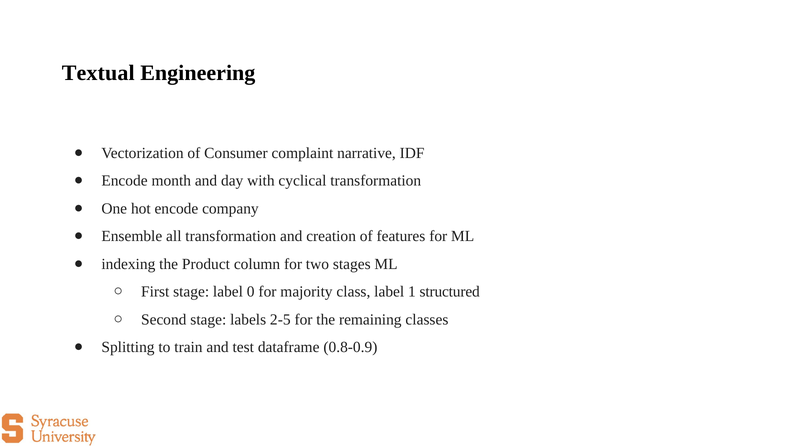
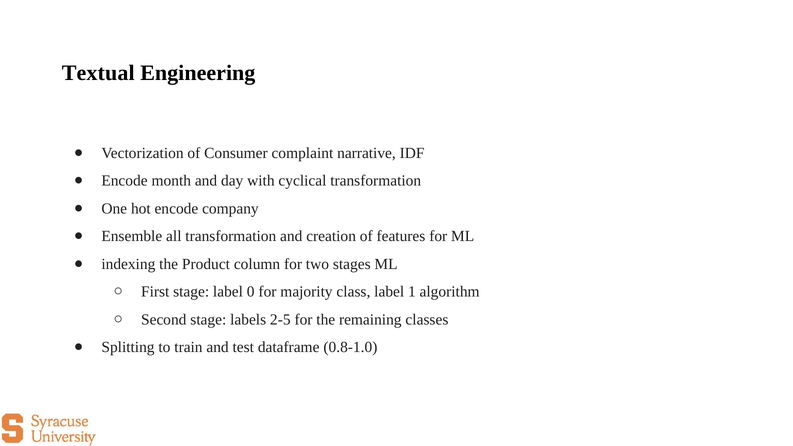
structured: structured -> algorithm (450, 292)
0.8-0.9: 0.8-0.9 -> 0.8-1.0 (350, 347)
